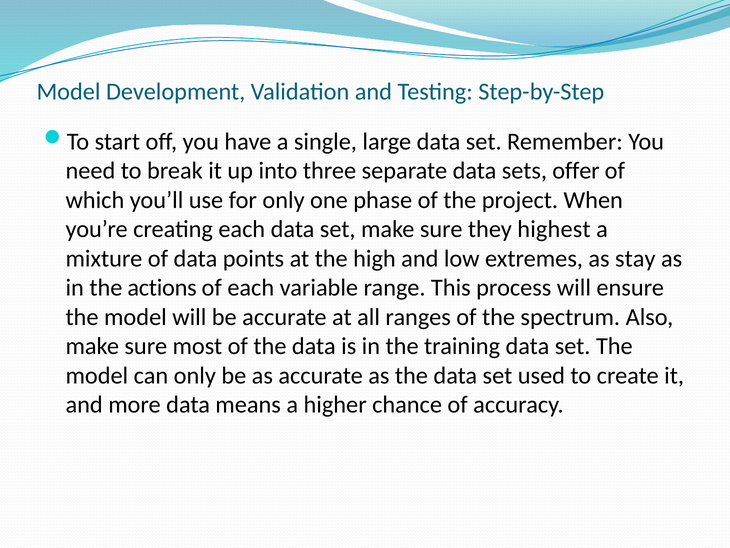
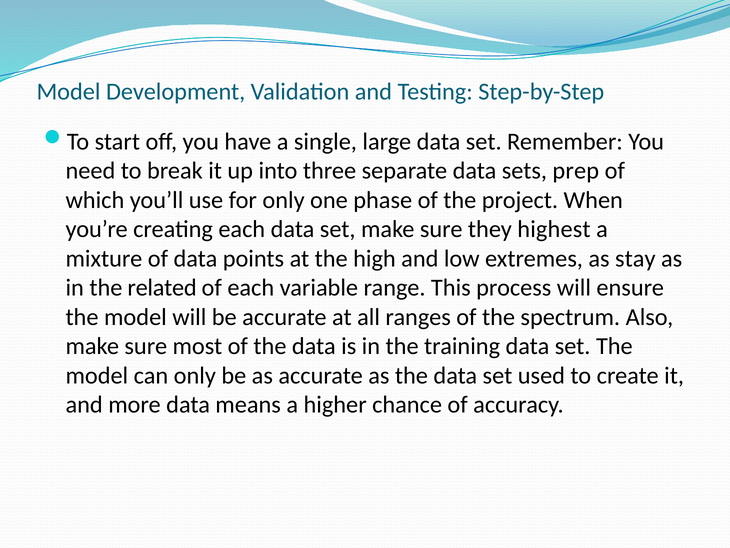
offer: offer -> prep (576, 171)
actions: actions -> related (162, 288)
